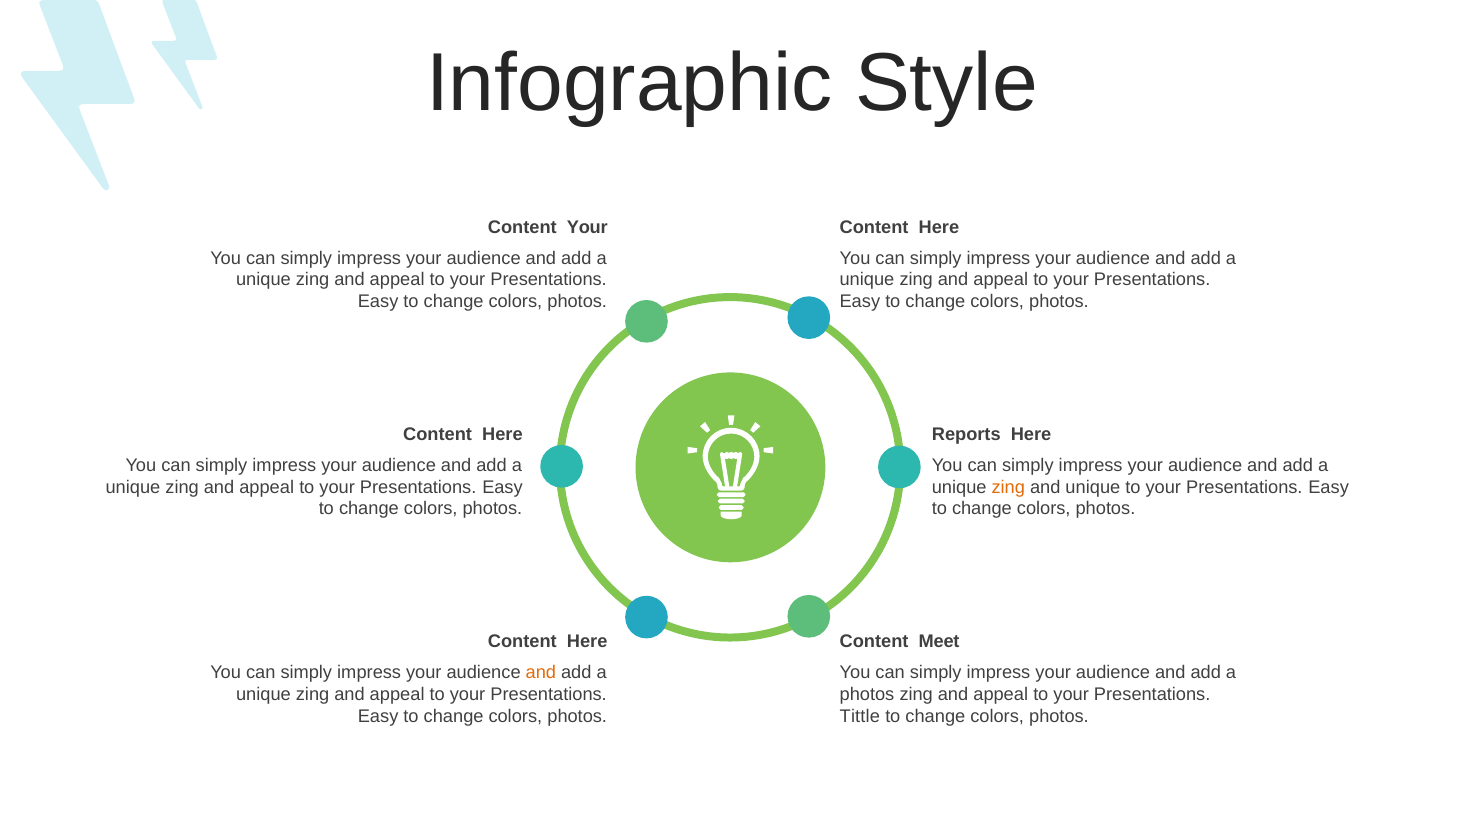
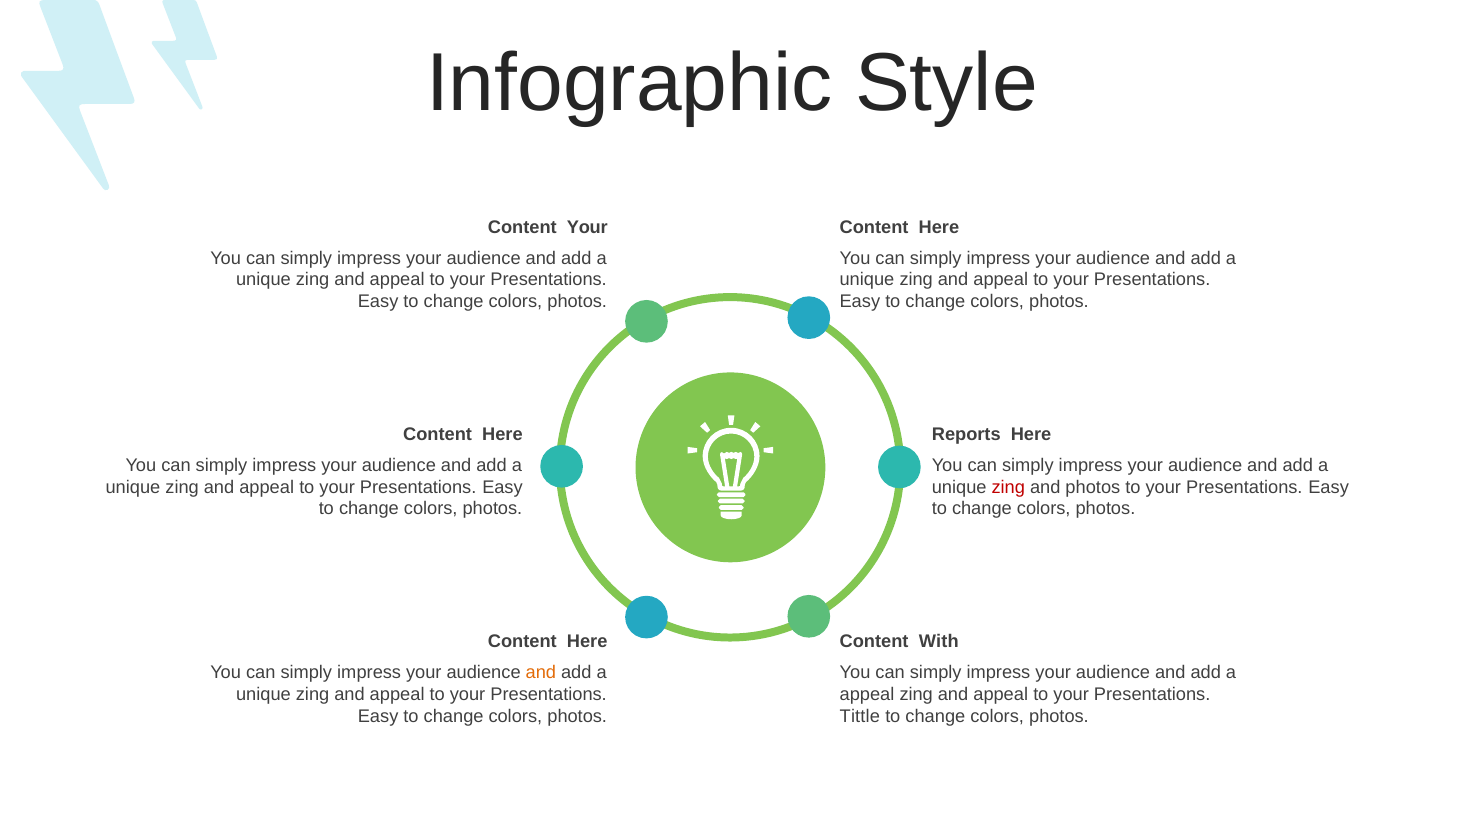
zing colour: orange -> red (1008, 487)
and unique: unique -> photos (1093, 487)
Meet: Meet -> With (939, 642)
photos: photos -> appeal (867, 694)
